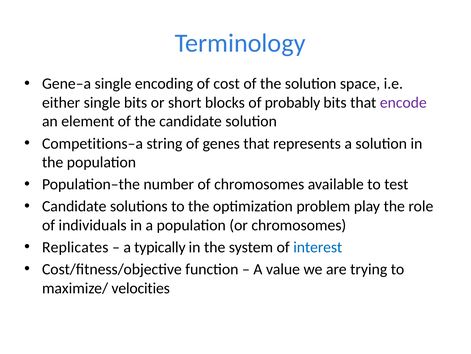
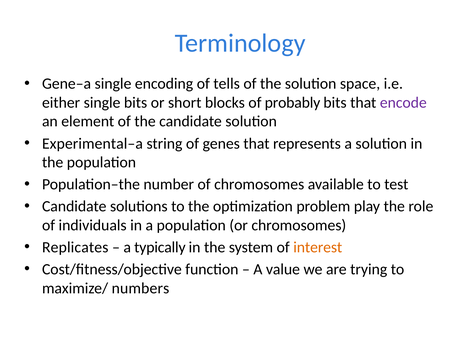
cost: cost -> tells (227, 84)
Competitions–a: Competitions–a -> Experimental–a (92, 143)
interest colour: blue -> orange (318, 247)
velocities: velocities -> numbers (140, 288)
